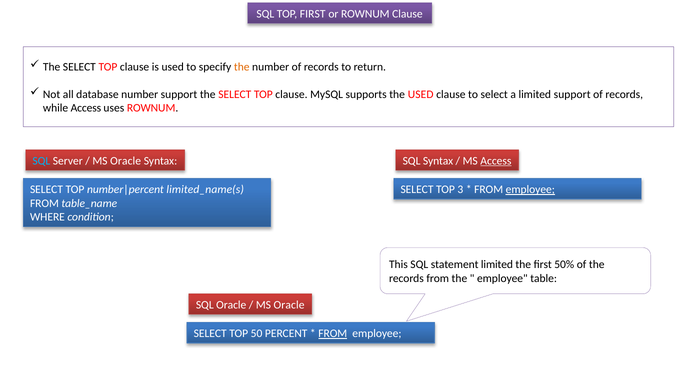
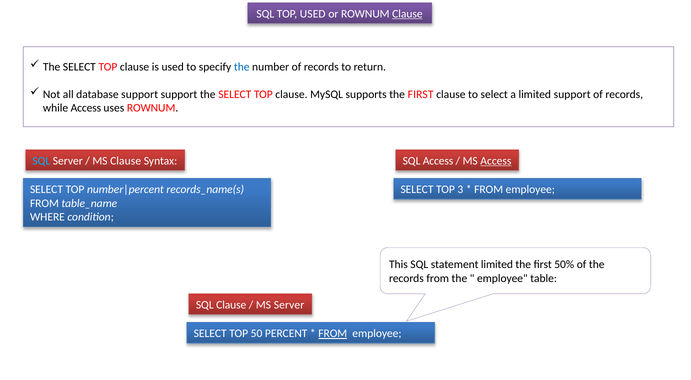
TOP FIRST: FIRST -> USED (313, 14)
Clause underline: none -> present (407, 14)
the colour: orange -> blue (242, 67)
database number: number -> support (140, 94)
supports the USED: USED -> FIRST (421, 94)
Oracle: Oracle -> Clause (126, 161)
SQL Syntax: Syntax -> Access (438, 161)
limited_name(s: limited_name(s -> records_name(s (205, 190)
employee underline: present -> none (530, 190)
SQL Oracle: Oracle -> Clause (231, 305)
Oracle: Oracle -> Server (289, 305)
